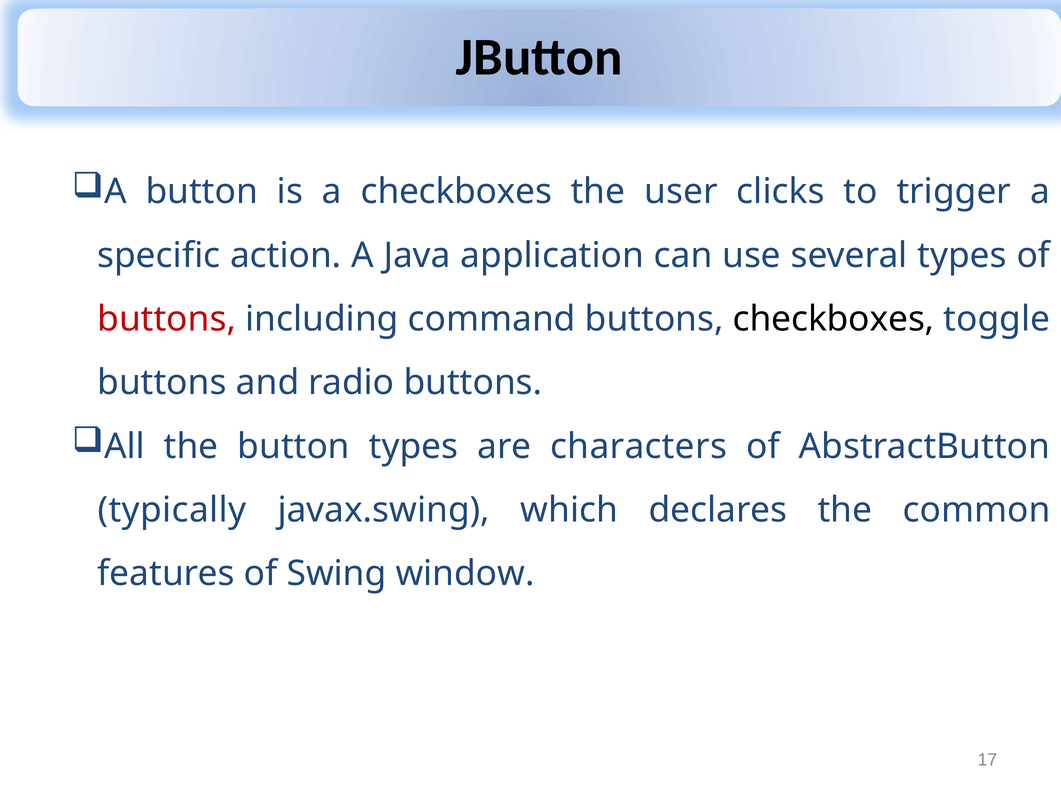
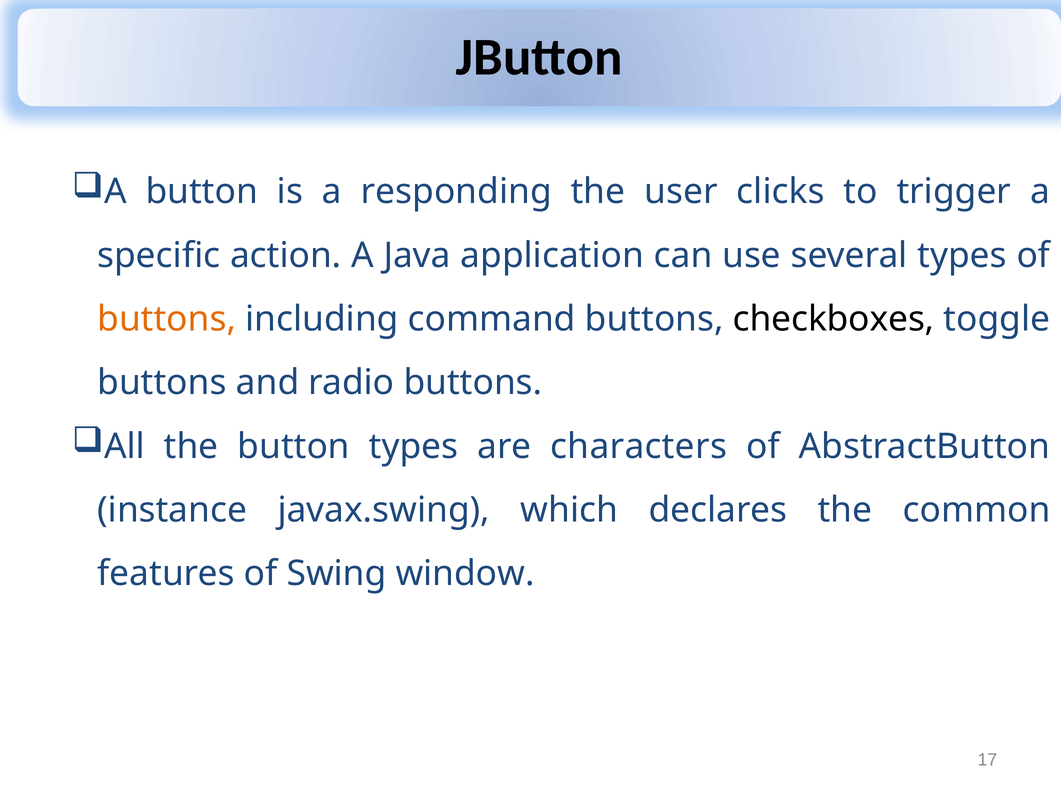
a checkboxes: checkboxes -> responding (456, 192)
buttons colour: red -> orange (167, 319)
typically: typically -> instance (172, 510)
